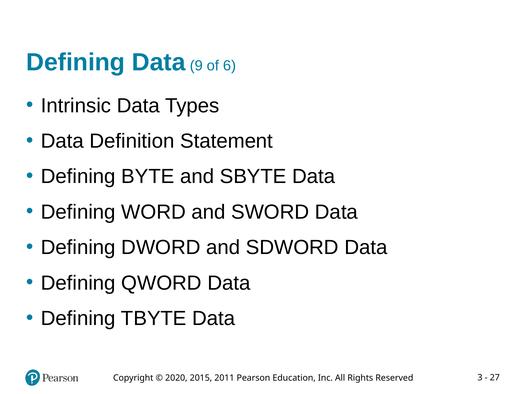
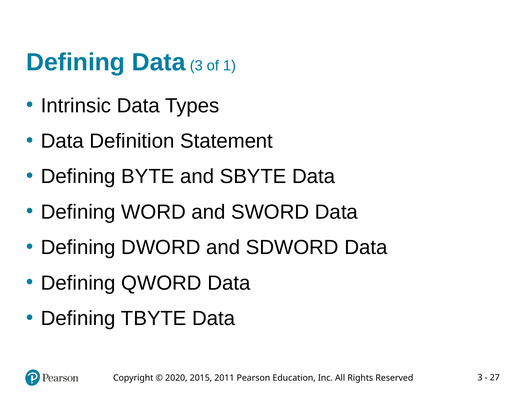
Data 9: 9 -> 3 (196, 66)
6: 6 -> 1 (229, 66)
